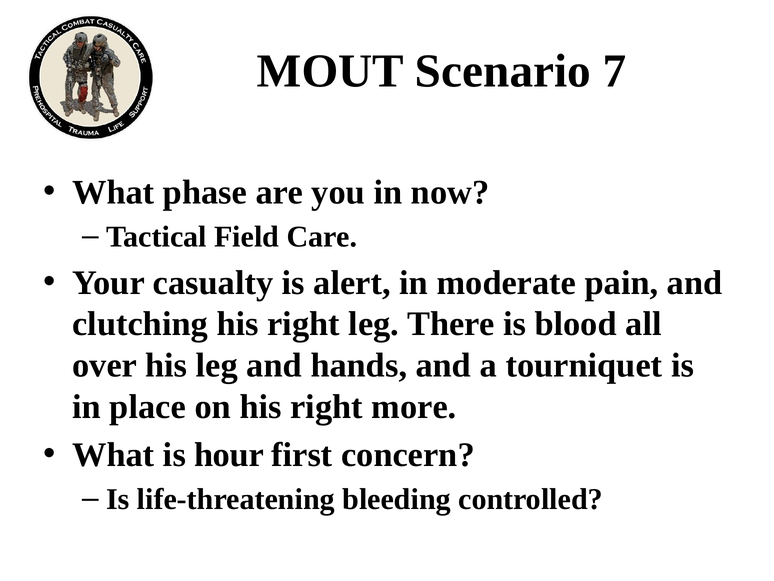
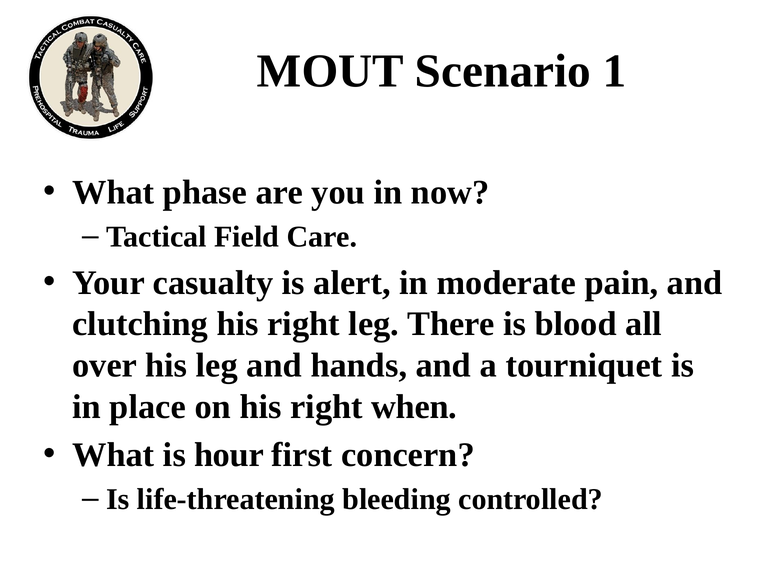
7: 7 -> 1 (615, 71)
more: more -> when (414, 406)
